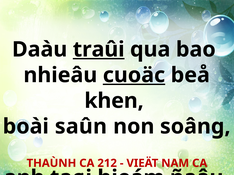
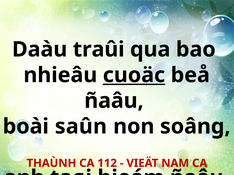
traûi underline: present -> none (99, 50)
khen: khen -> ñaâu (114, 101)
212: 212 -> 112 (107, 164)
